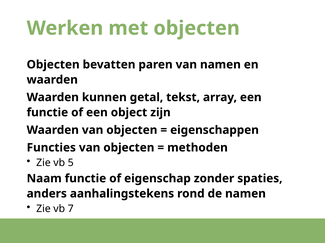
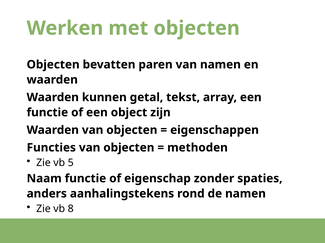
7: 7 -> 8 (71, 209)
